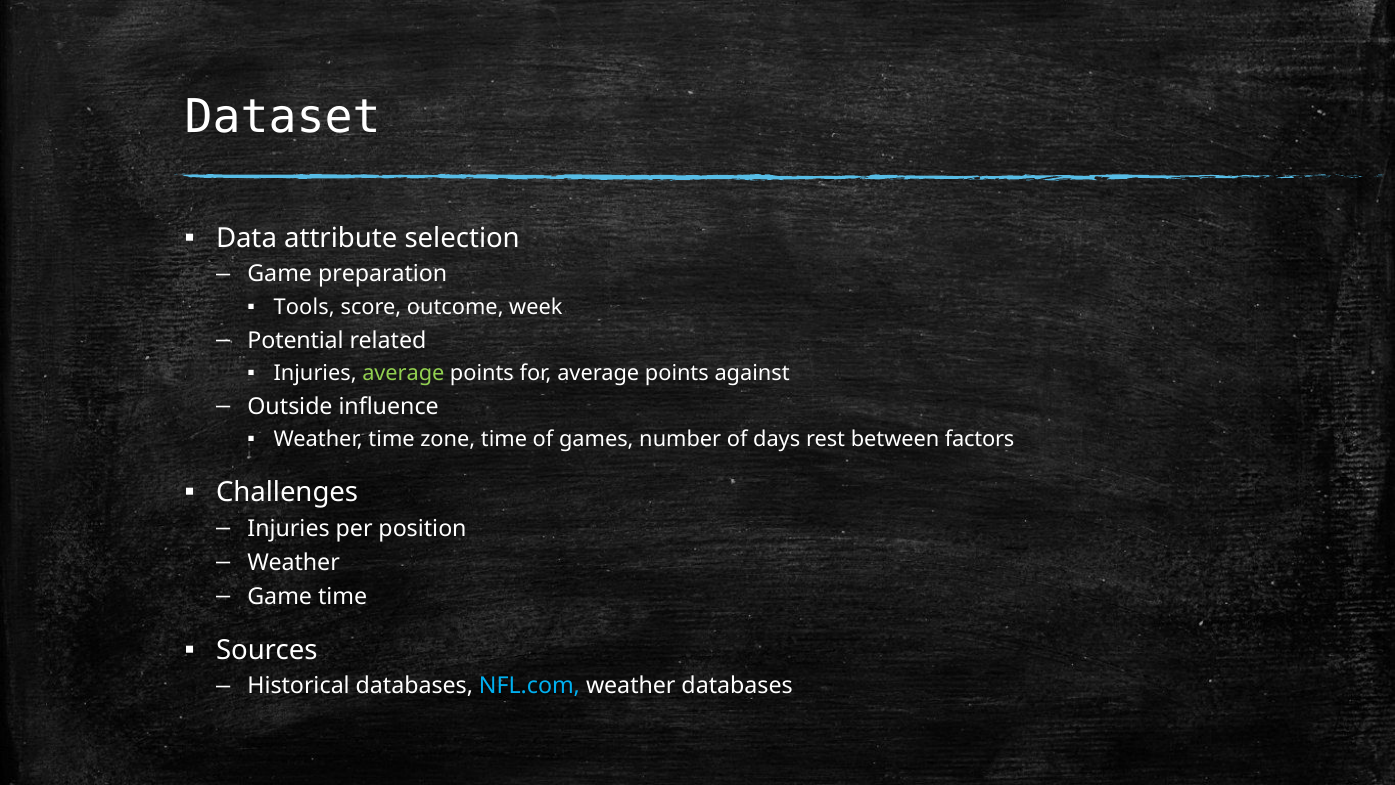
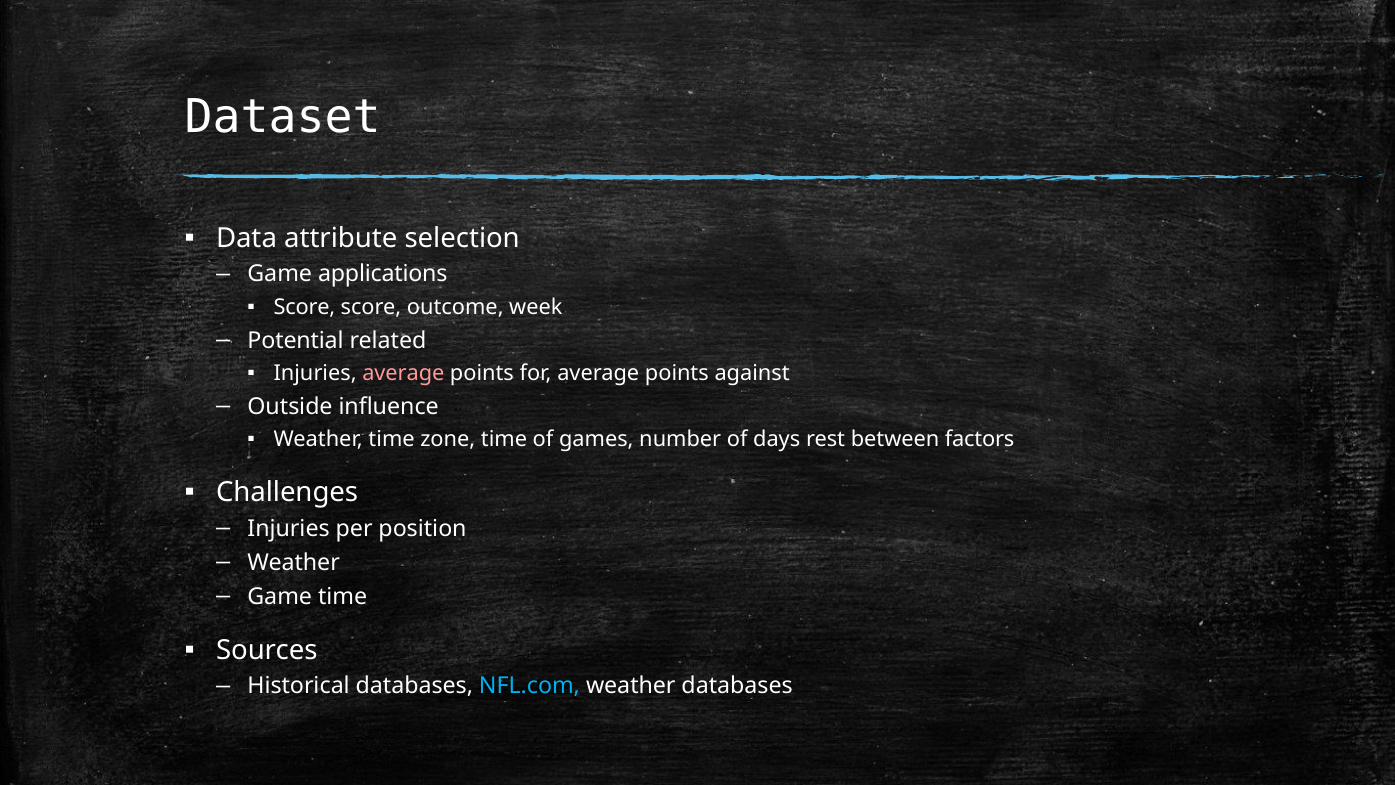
preparation: preparation -> applications (383, 274)
Tools: Tools -> Score (304, 307)
average colour: light green -> pink (403, 373)
